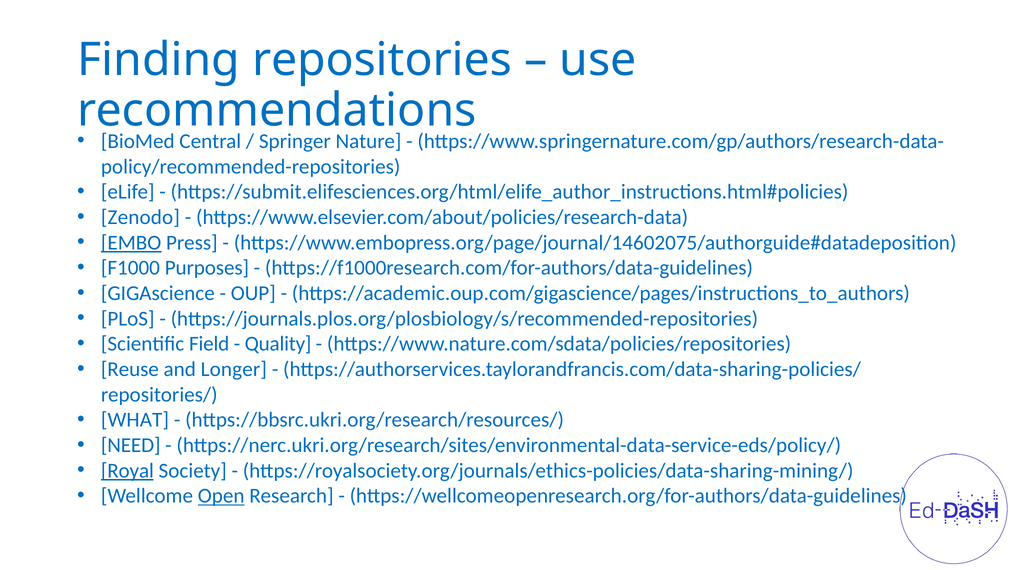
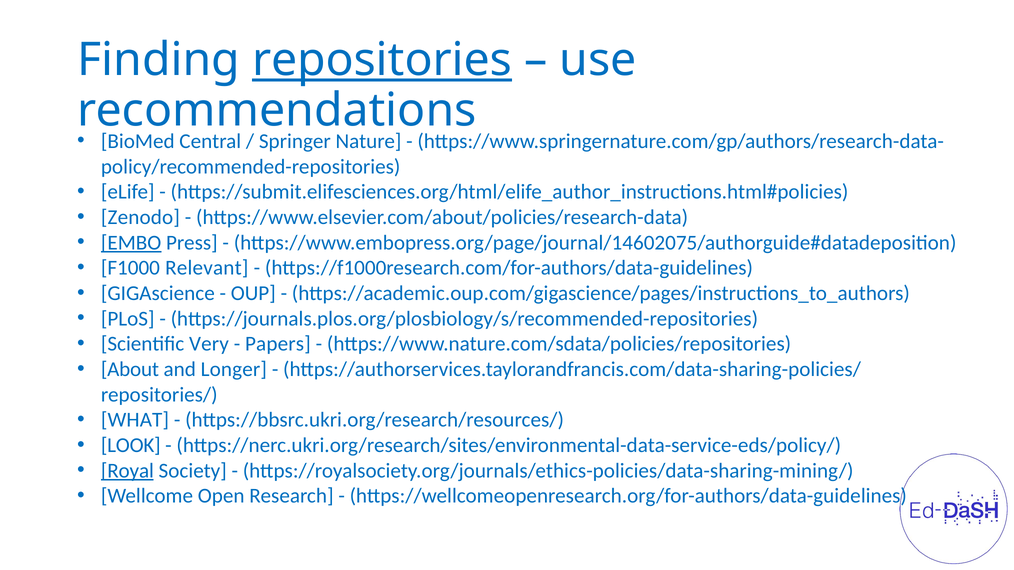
repositories underline: none -> present (382, 60)
Purposes: Purposes -> Relevant (207, 268)
Field: Field -> Very (209, 344)
Quality: Quality -> Papers (278, 344)
Reuse: Reuse -> About (130, 370)
NEED: NEED -> LOOK (131, 446)
Open underline: present -> none (221, 496)
